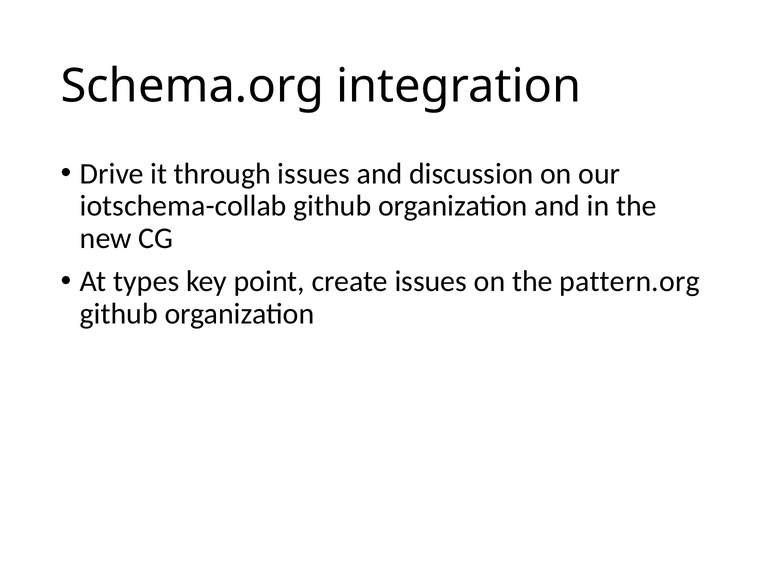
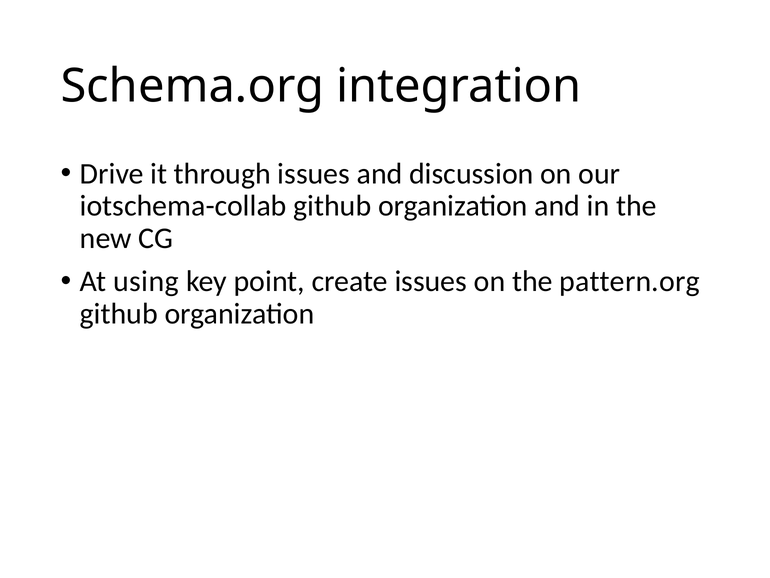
types: types -> using (146, 281)
